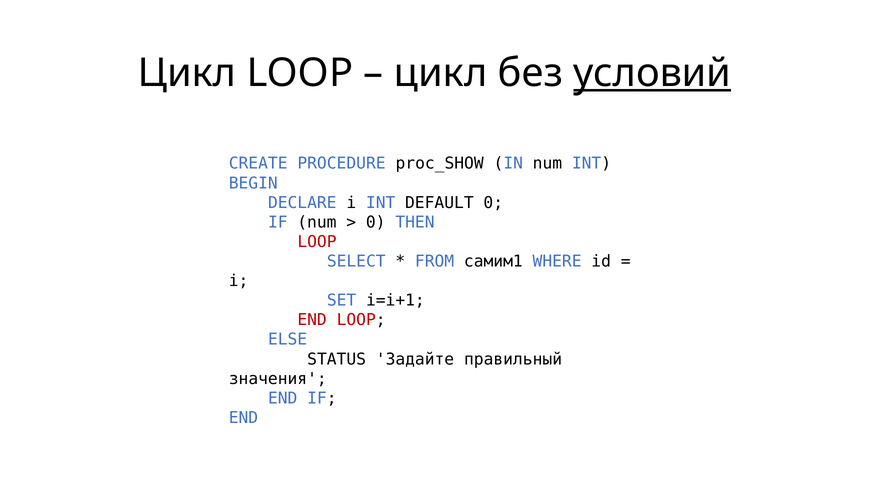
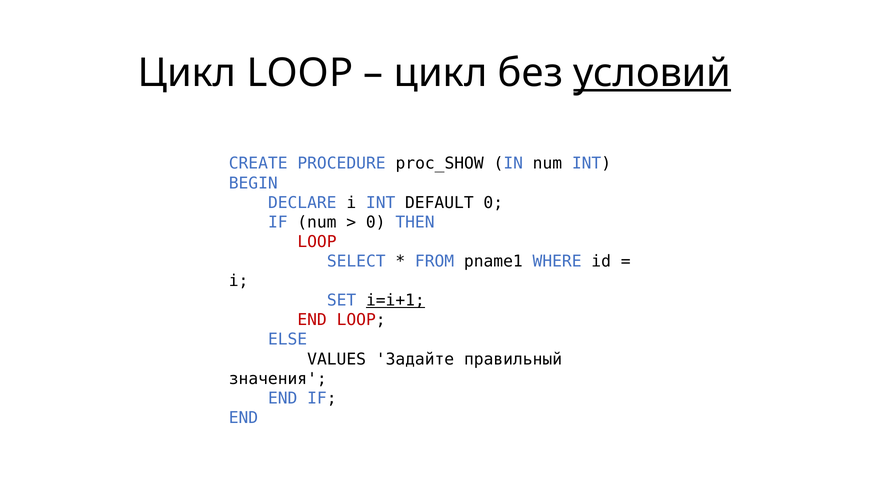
самим1: самим1 -> pname1 (493, 261)
i=i+1 underline: none -> present (395, 300)
STATUS: STATUS -> VALUES (337, 359)
